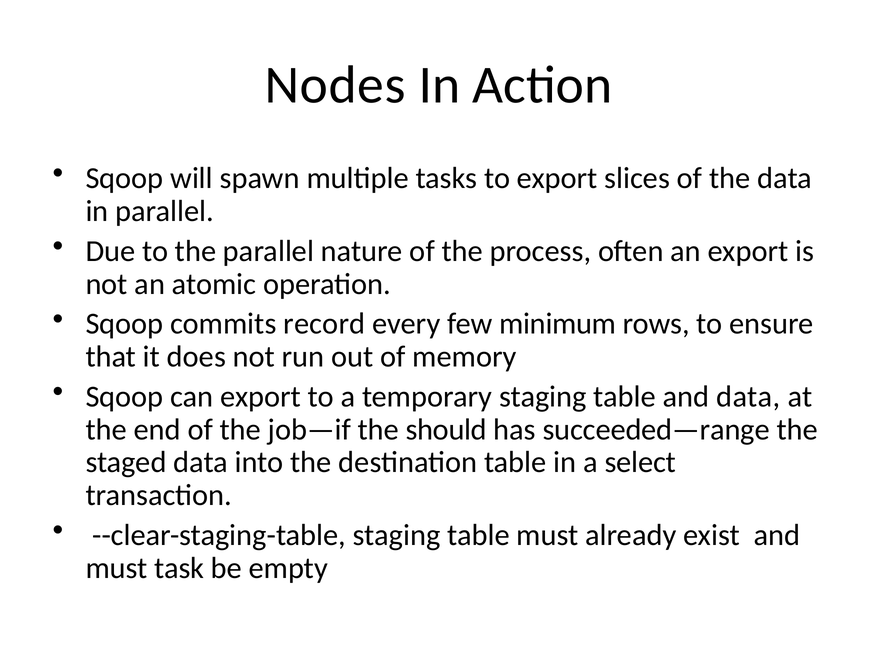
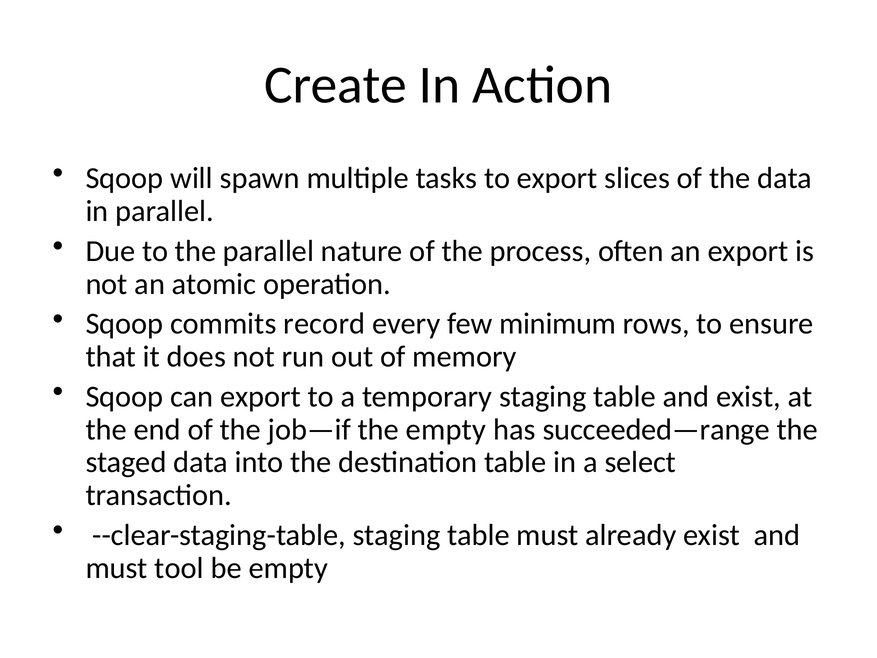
Nodes: Nodes -> Create (336, 85)
and data: data -> exist (749, 397)
the should: should -> empty (446, 429)
task: task -> tool (179, 568)
